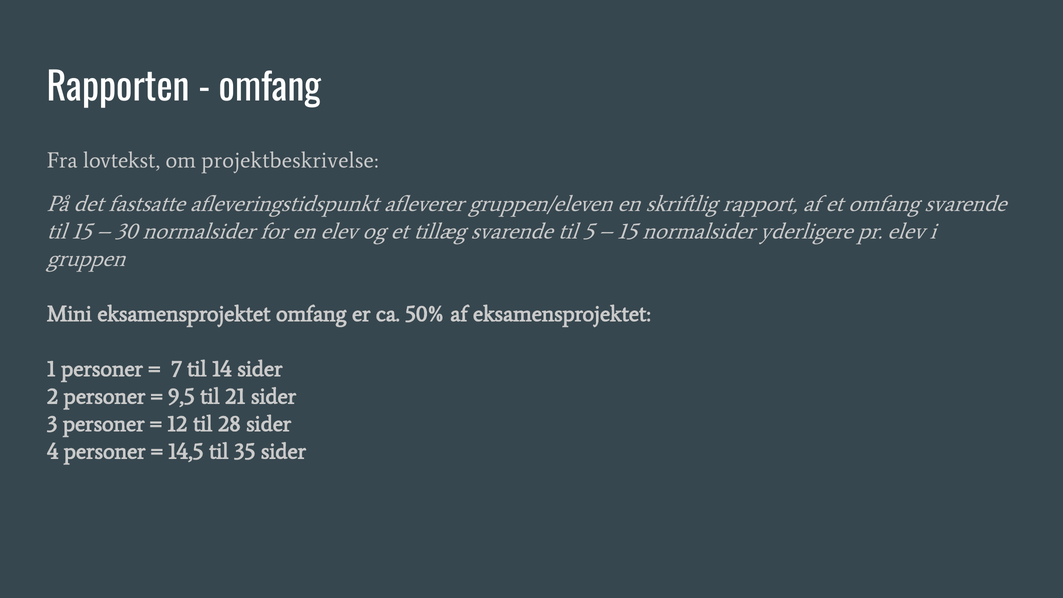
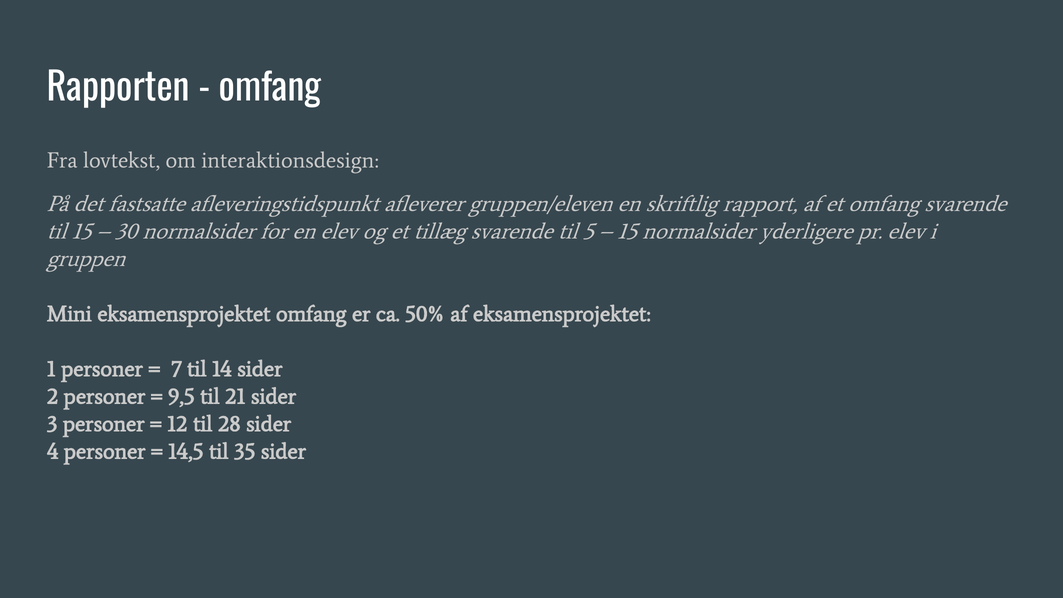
projektbeskrivelse: projektbeskrivelse -> interaktionsdesign (290, 160)
